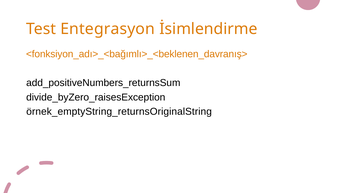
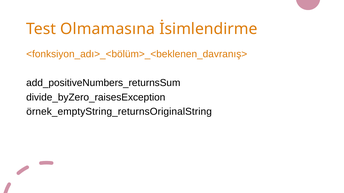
Entegrasyon: Entegrasyon -> Olmamasına (108, 29)
<fonksiyon_adı>_<bağımlı>_<beklenen_davranış>: <fonksiyon_adı>_<bağımlı>_<beklenen_davranış> -> <fonksiyon_adı>_<bölüm>_<beklenen_davranış> (137, 54)
